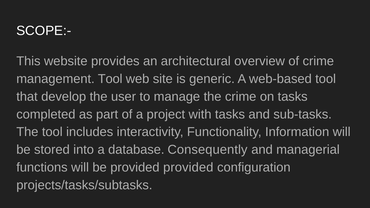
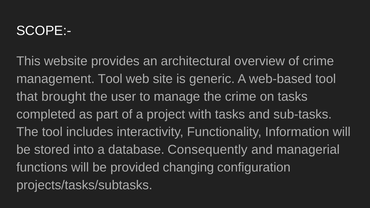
develop: develop -> brought (64, 97)
provided provided: provided -> changing (188, 168)
